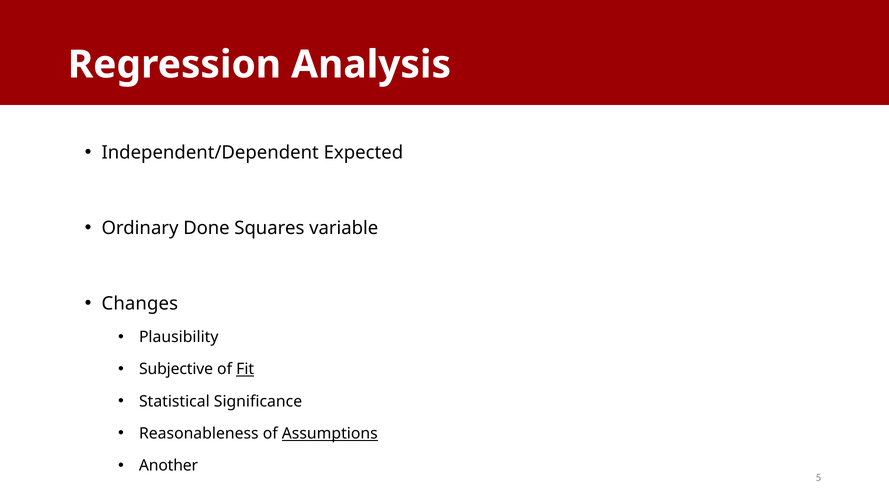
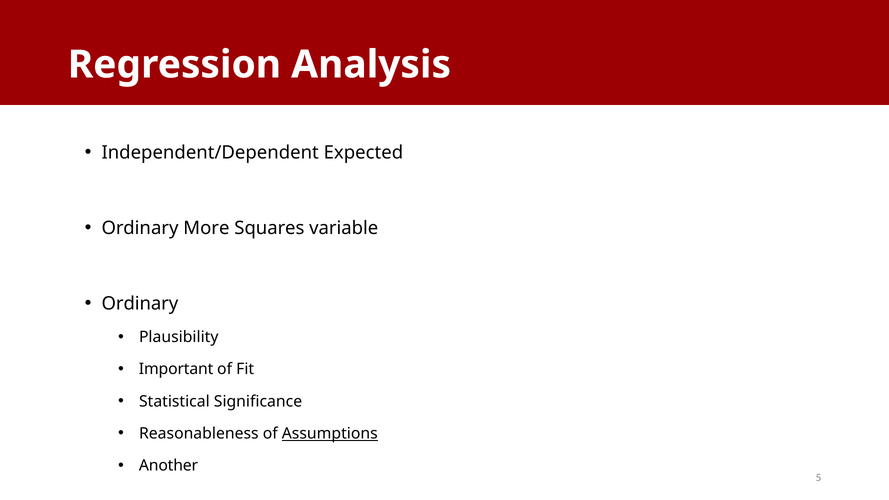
Done: Done -> More (206, 228)
Changes: Changes -> Ordinary (140, 304)
Subjective: Subjective -> Important (176, 369)
Fit underline: present -> none (245, 369)
